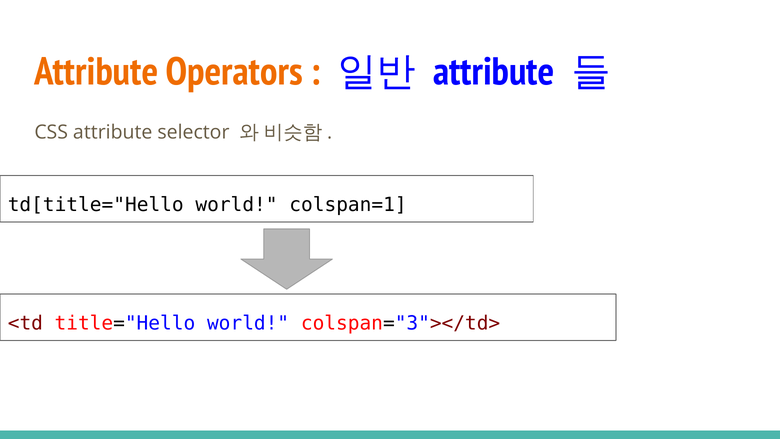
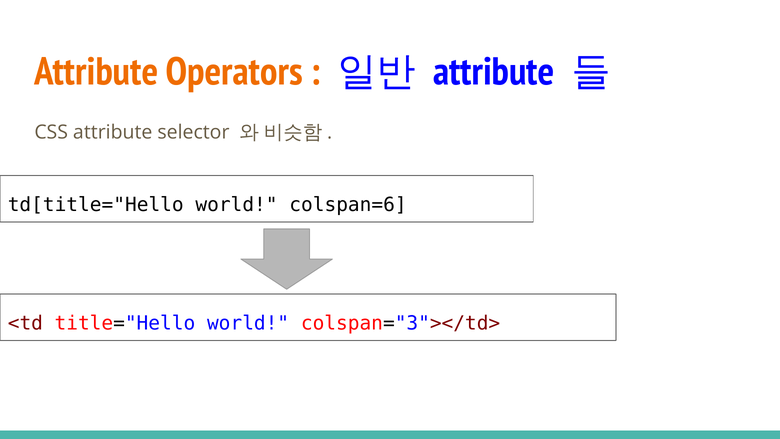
colspan=1: colspan=1 -> colspan=6 (348, 205)
